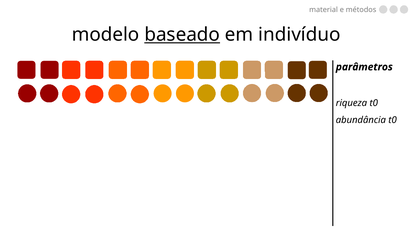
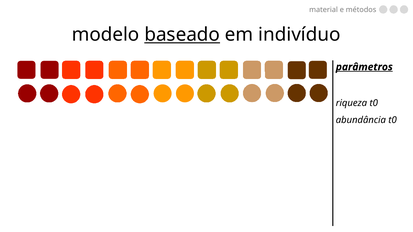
parâmetros underline: none -> present (364, 67)
